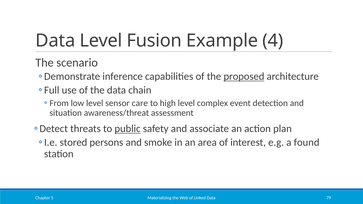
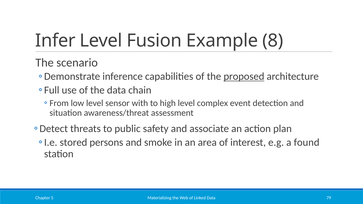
Data: Data -> Infer (55, 41)
4: 4 -> 8 (273, 41)
care: care -> with (140, 103)
public underline: present -> none (128, 129)
